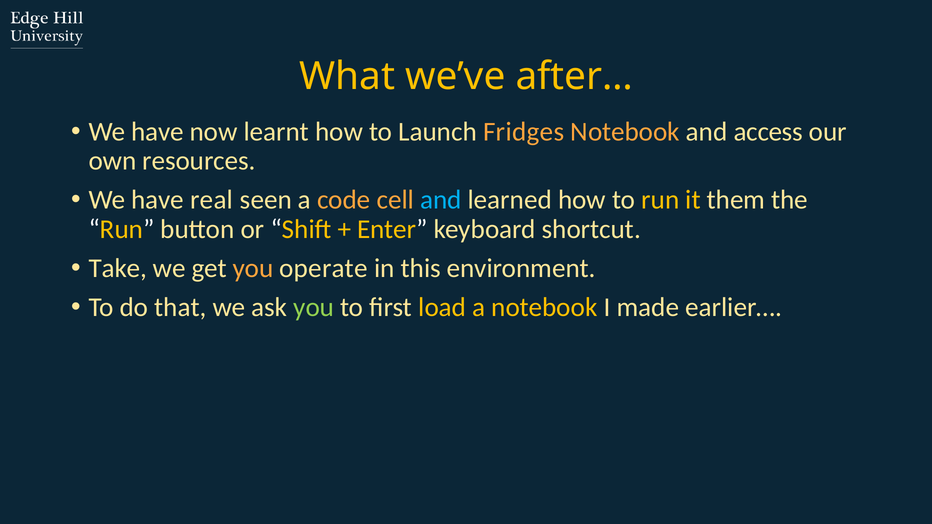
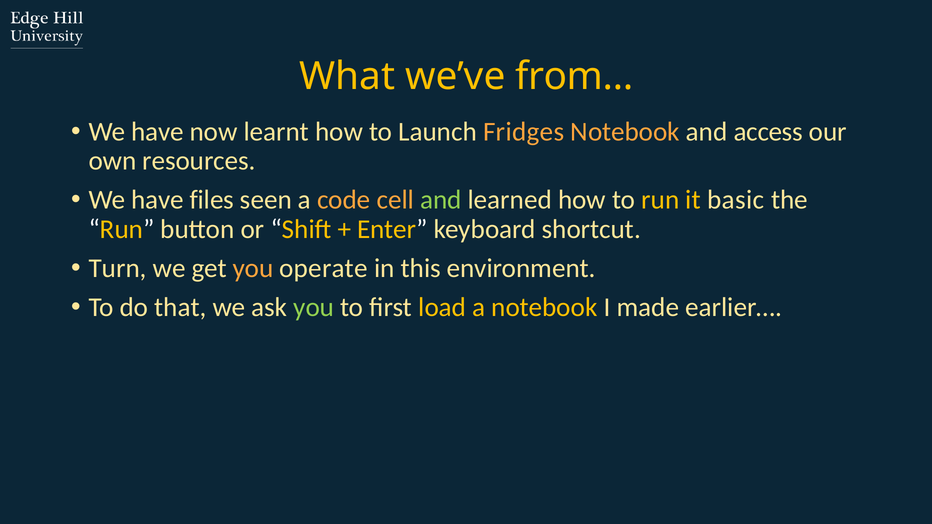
after…: after… -> from… (574, 76)
real: real -> files (212, 200)
and colour: light blue -> light green (441, 200)
them: them -> basic (736, 200)
Take: Take -> Turn (118, 268)
